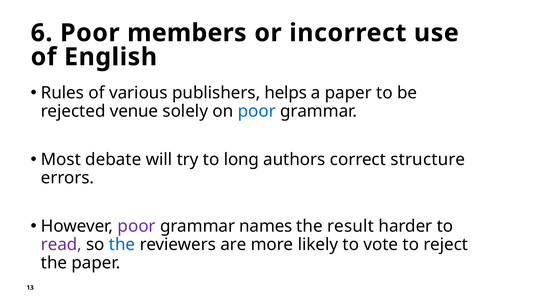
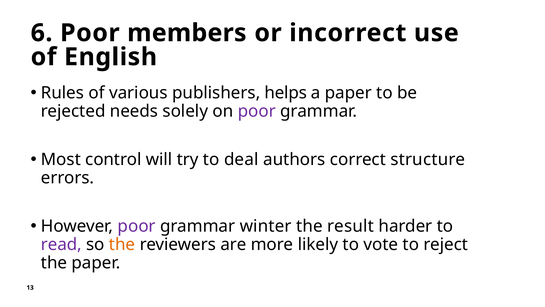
venue: venue -> needs (134, 111)
poor colour: blue -> purple (257, 111)
debate: debate -> control (113, 159)
long: long -> deal (241, 159)
names: names -> winter (266, 226)
the colour: blue -> orange (122, 244)
